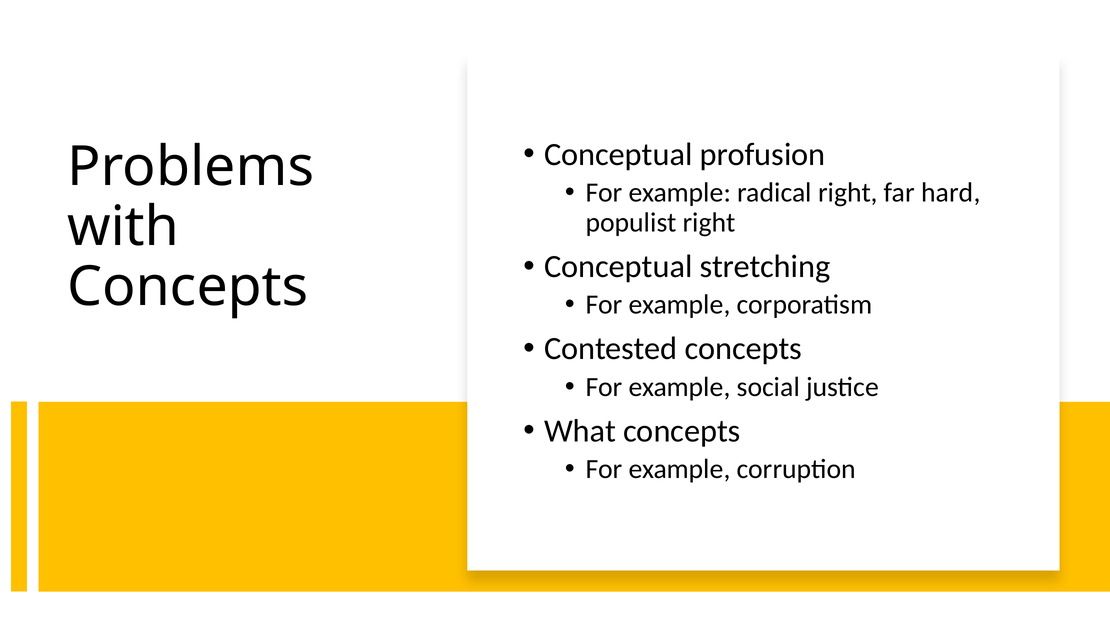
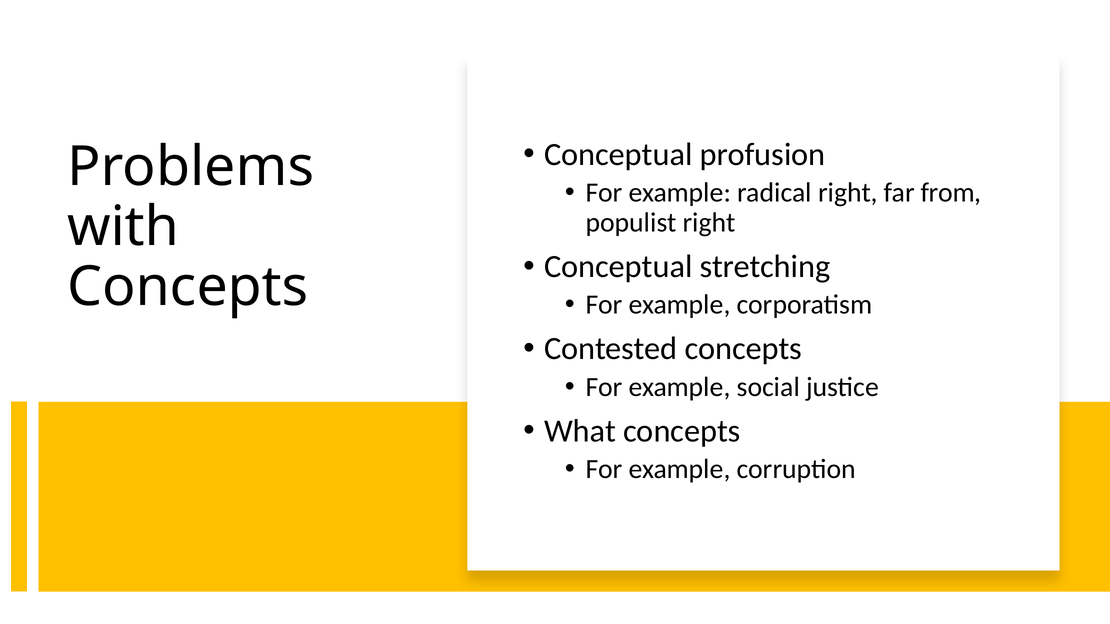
hard: hard -> from (951, 193)
